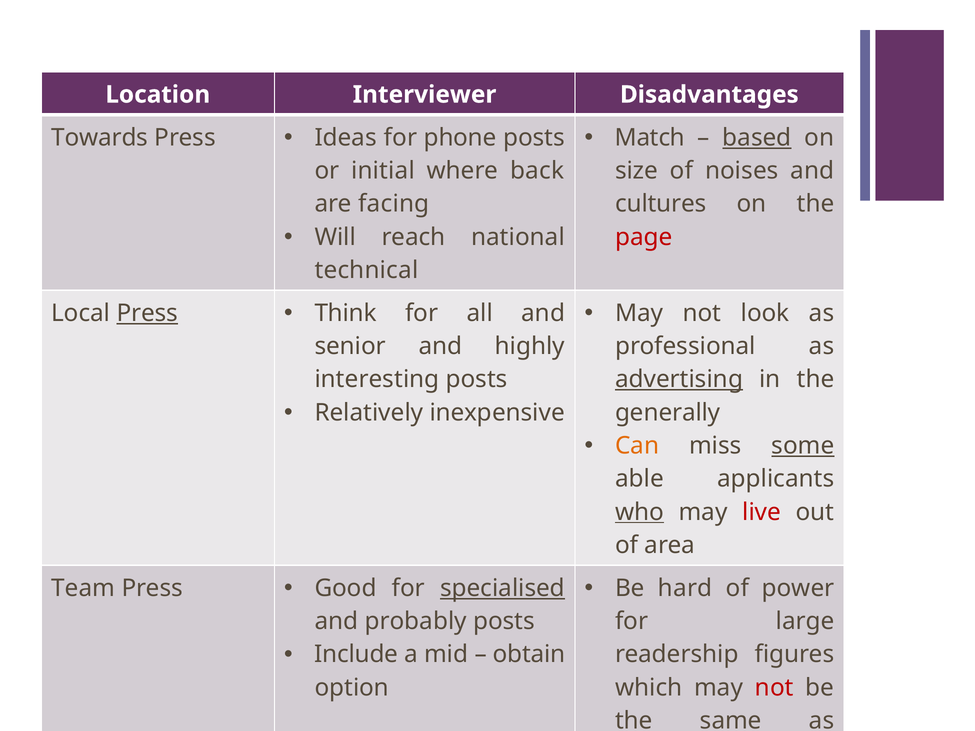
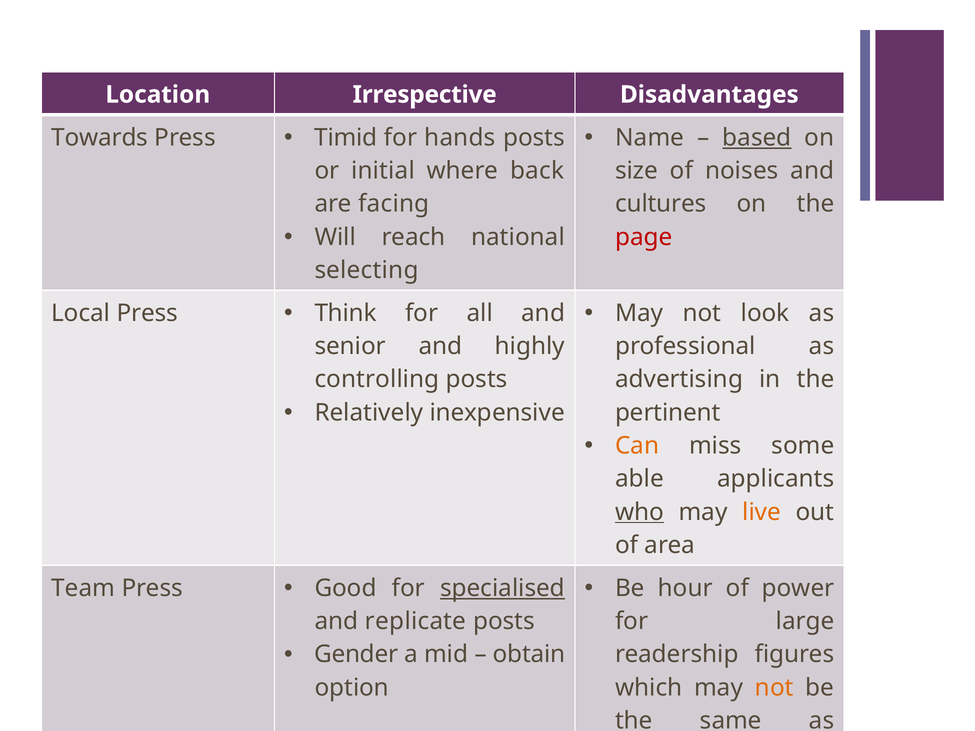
Interviewer: Interviewer -> Irrespective (425, 95)
Match: Match -> Name (650, 138)
Ideas: Ideas -> Timid (346, 138)
phone: phone -> hands (460, 138)
technical: technical -> selecting (367, 270)
Press underline: present -> none (147, 313)
interesting: interesting -> controlling (377, 380)
advertising underline: present -> none (679, 380)
generally: generally -> pertinent (668, 413)
some underline: present -> none (803, 446)
live colour: red -> orange (762, 512)
hard: hard -> hour (685, 588)
probably: probably -> replicate (416, 621)
Include: Include -> Gender (356, 655)
not colour: red -> orange (774, 688)
